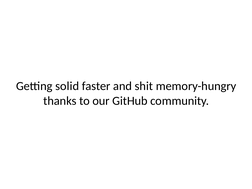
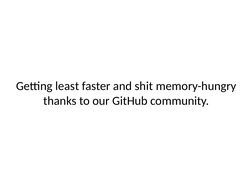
solid: solid -> least (67, 86)
